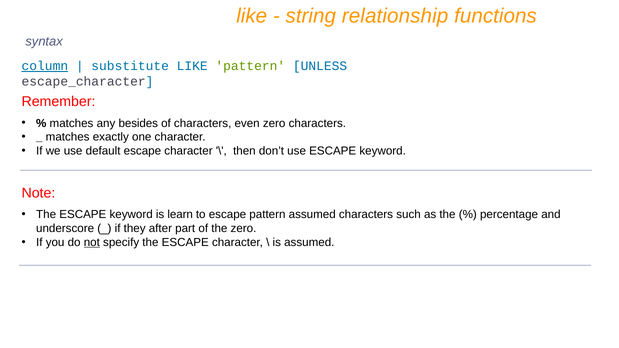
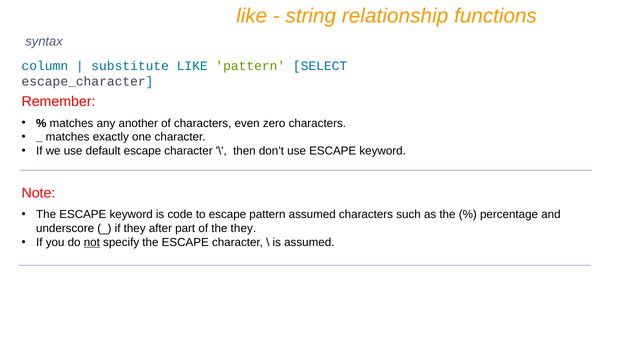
column underline: present -> none (45, 66)
UNLESS: UNLESS -> SELECT (320, 66)
besides: besides -> another (138, 123)
learn: learn -> code (180, 215)
the zero: zero -> they (243, 229)
